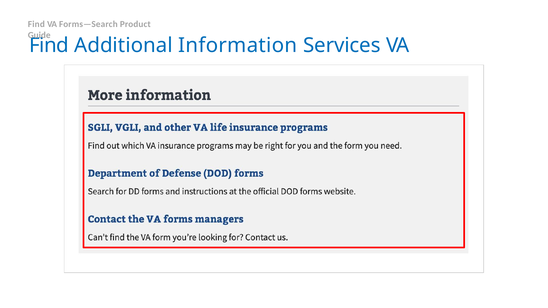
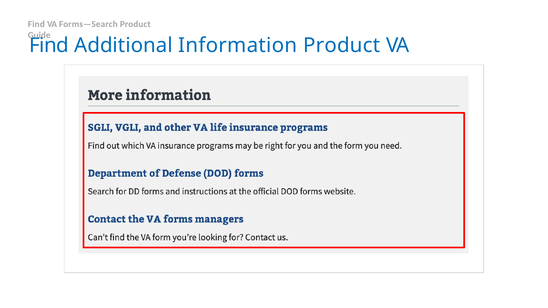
Information Services: Services -> Product (342, 45)
